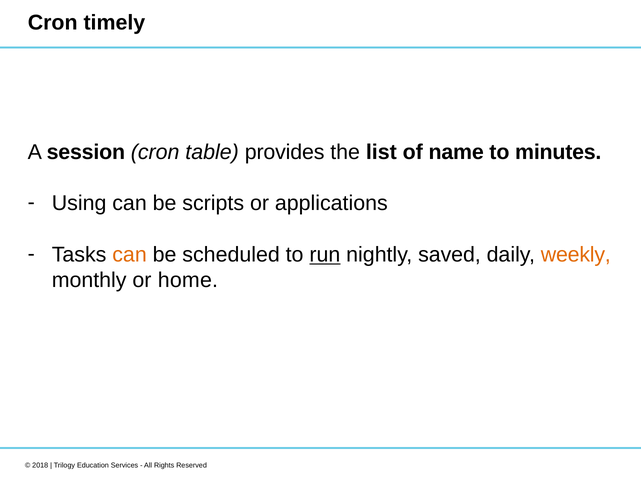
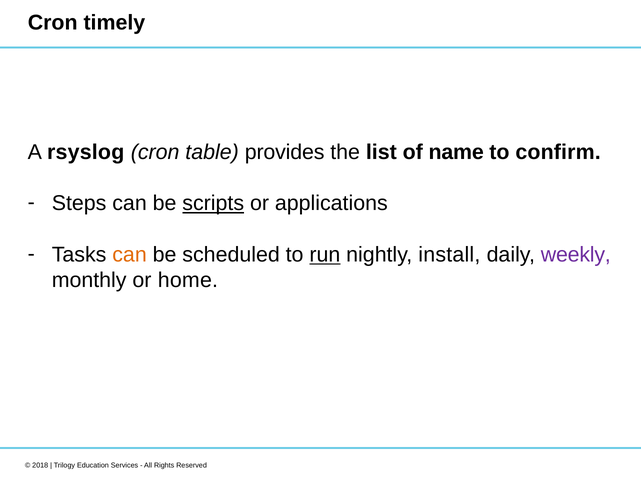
session: session -> rsyslog (86, 152)
minutes: minutes -> confirm (558, 152)
Using: Using -> Steps (79, 203)
scripts underline: none -> present (213, 203)
saved: saved -> install (449, 255)
weekly colour: orange -> purple (576, 255)
